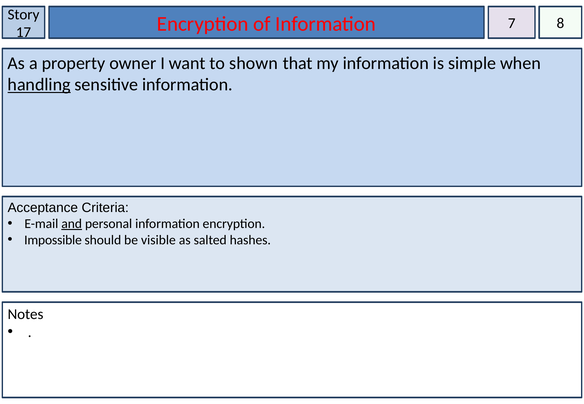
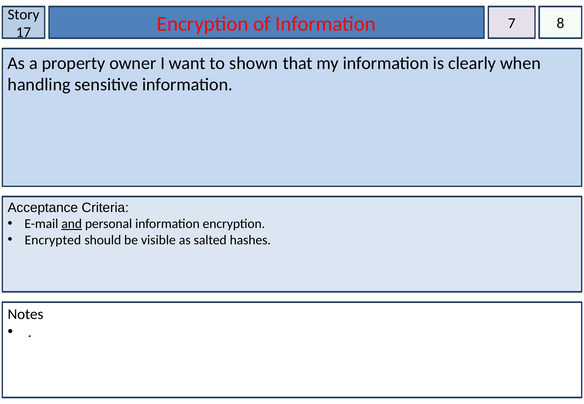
simple: simple -> clearly (472, 63)
handling underline: present -> none (39, 85)
Impossible: Impossible -> Encrypted (53, 240)
